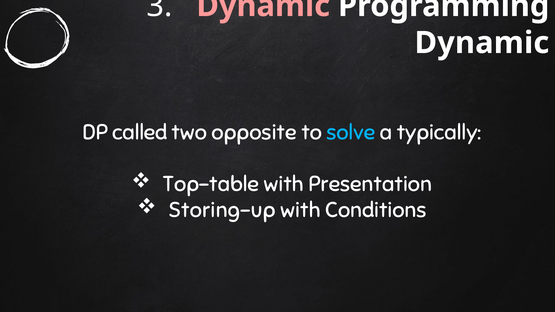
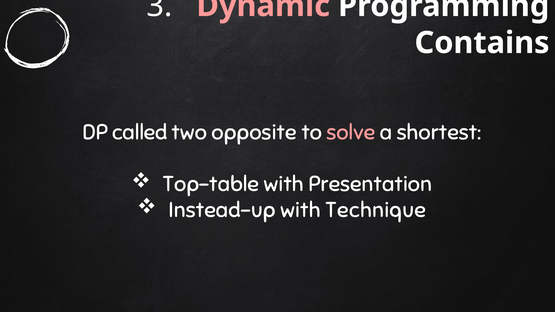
Dynamic: Dynamic -> Contains (482, 43)
solve colour: light blue -> pink (351, 132)
typically: typically -> shortest (439, 132)
Storing-up: Storing-up -> Instead-up (222, 210)
Conditions: Conditions -> Technique (376, 210)
